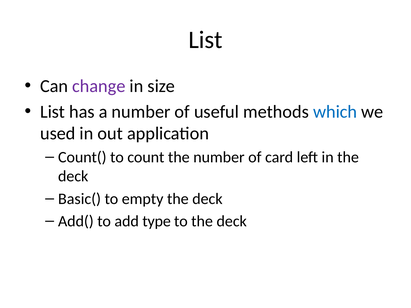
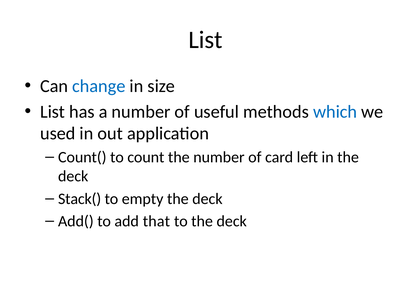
change colour: purple -> blue (99, 86)
Basic(: Basic( -> Stack( (80, 199)
type: type -> that (156, 221)
